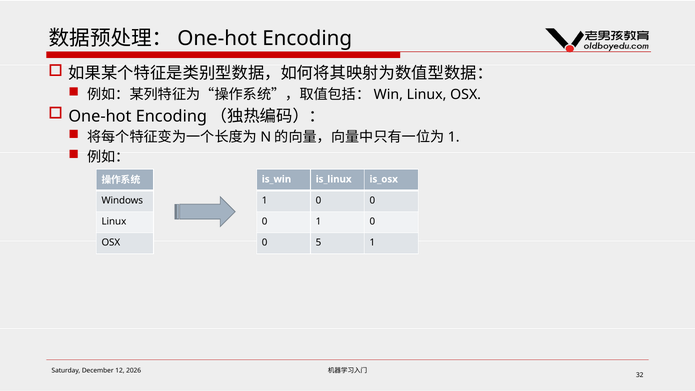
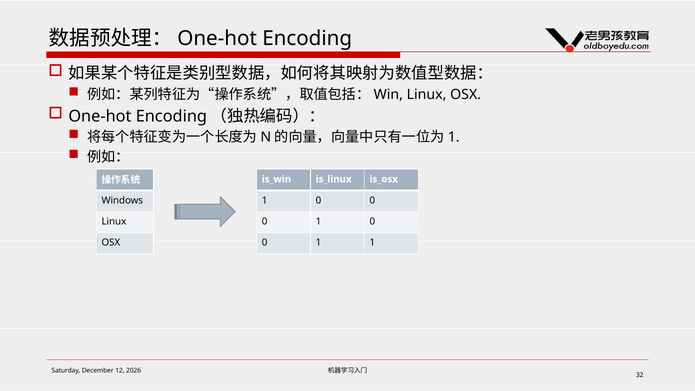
5: 5 -> 1 (318, 243)
